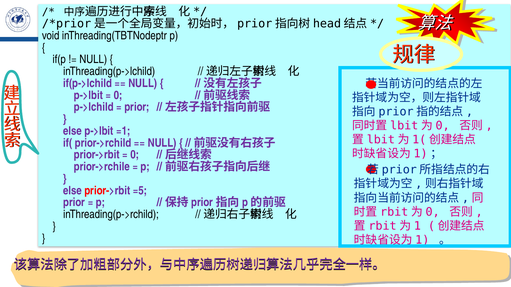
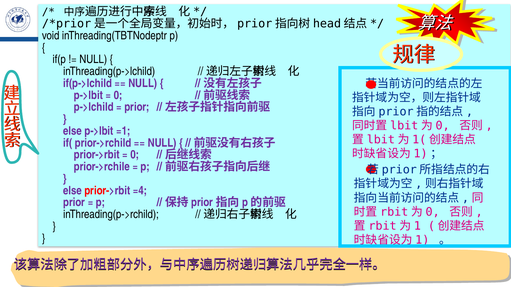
=5: =5 -> =4 (140, 191)
